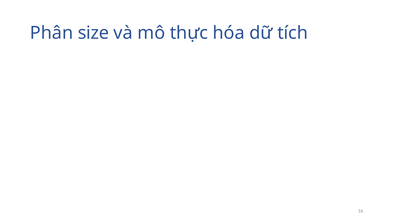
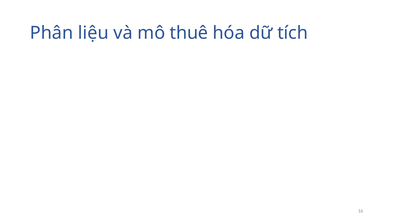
size: size -> liệu (93, 33)
thực: thực -> thuê (189, 33)
